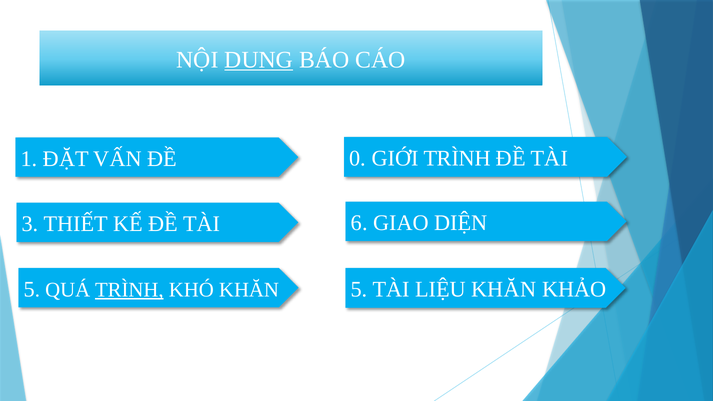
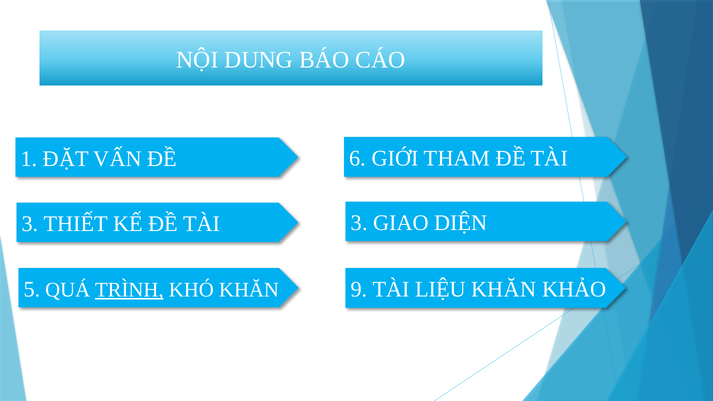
DUNG underline: present -> none (259, 60)
0: 0 -> 6 (358, 158)
GIỚI TRÌNH: TRÌNH -> THAM (457, 158)
KẾ ĐỀ TÀI 6: 6 -> 3 (359, 223)
KHĂN 5: 5 -> 9 (359, 289)
